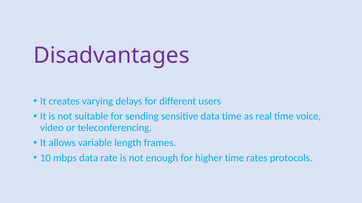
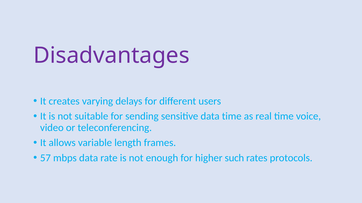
10: 10 -> 57 (45, 158)
higher time: time -> such (234, 158)
